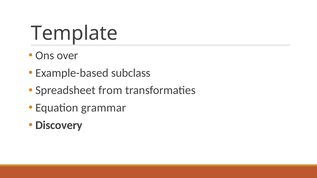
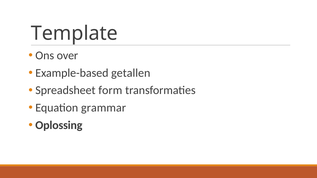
subclass: subclass -> getallen (131, 73)
from: from -> form (110, 90)
Discovery: Discovery -> Oplossing (59, 125)
